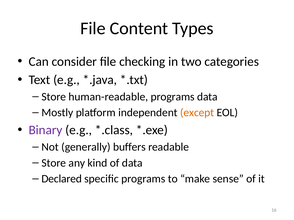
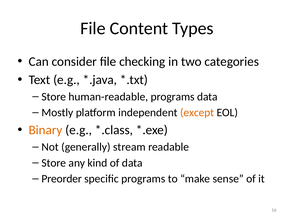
Binary colour: purple -> orange (46, 130)
buffers: buffers -> stream (129, 147)
Declared: Declared -> Preorder (62, 179)
